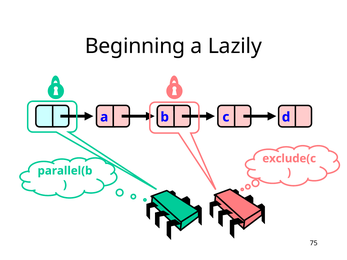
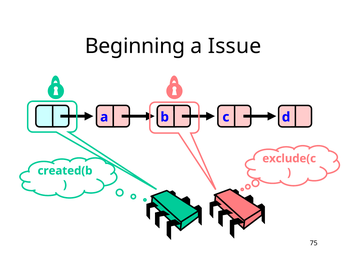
Lazily: Lazily -> Issue (235, 46)
parallel(b: parallel(b -> created(b (65, 171)
